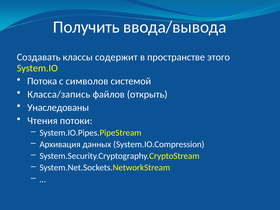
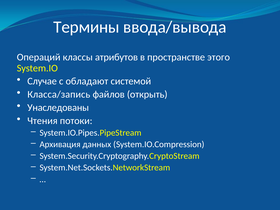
Получить: Получить -> Термины (86, 27)
Создавать: Создавать -> Операций (39, 57)
содержит: содержит -> атрибутов (116, 57)
Потока: Потока -> Случае (42, 81)
символов: символов -> обладают (87, 81)
